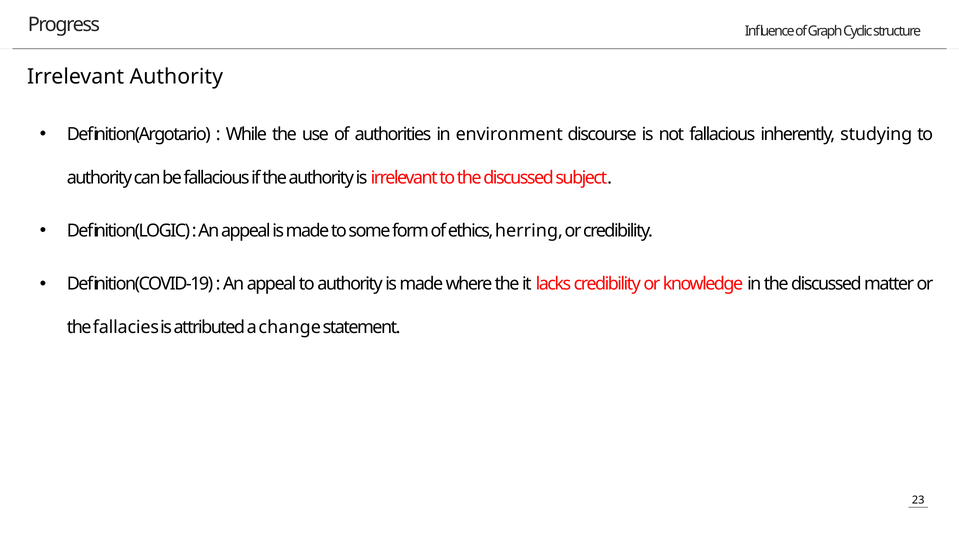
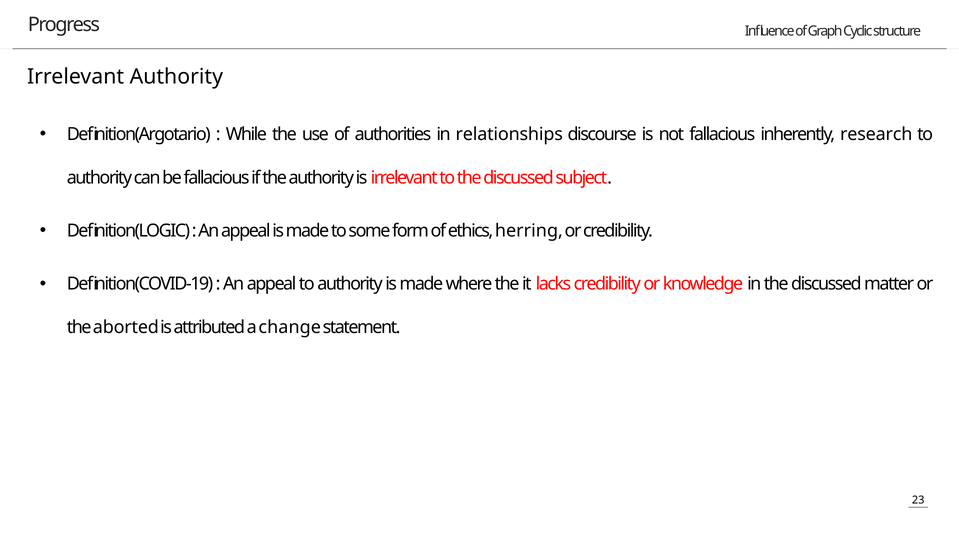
environment: environment -> relationships (509, 134)
studying: studying -> research (876, 134)
fallacies: fallacies -> aborted (126, 327)
